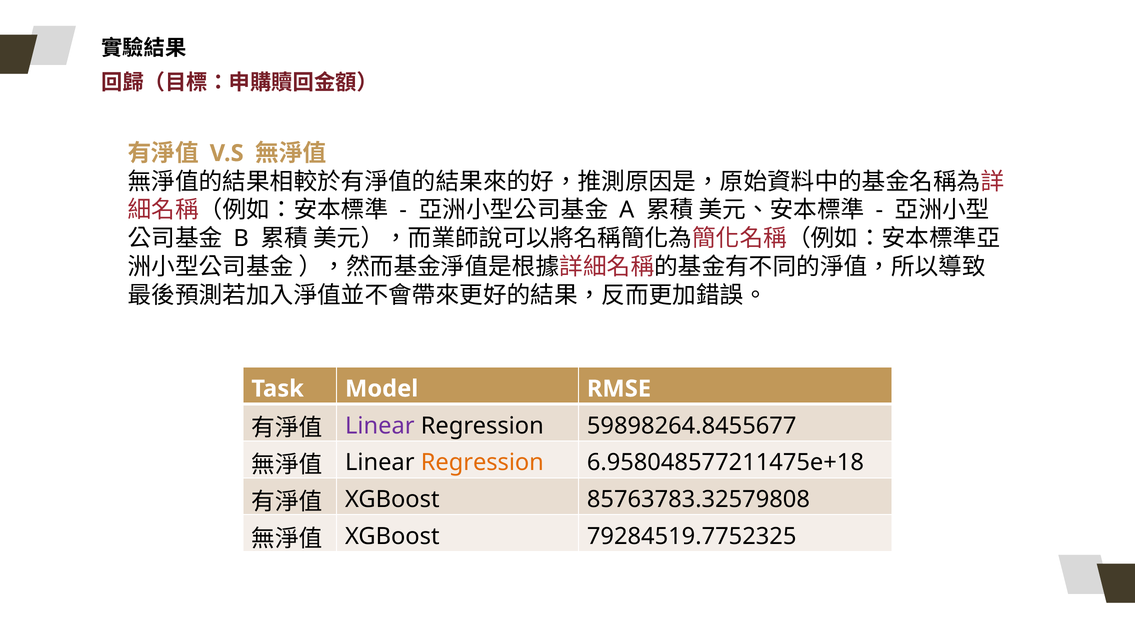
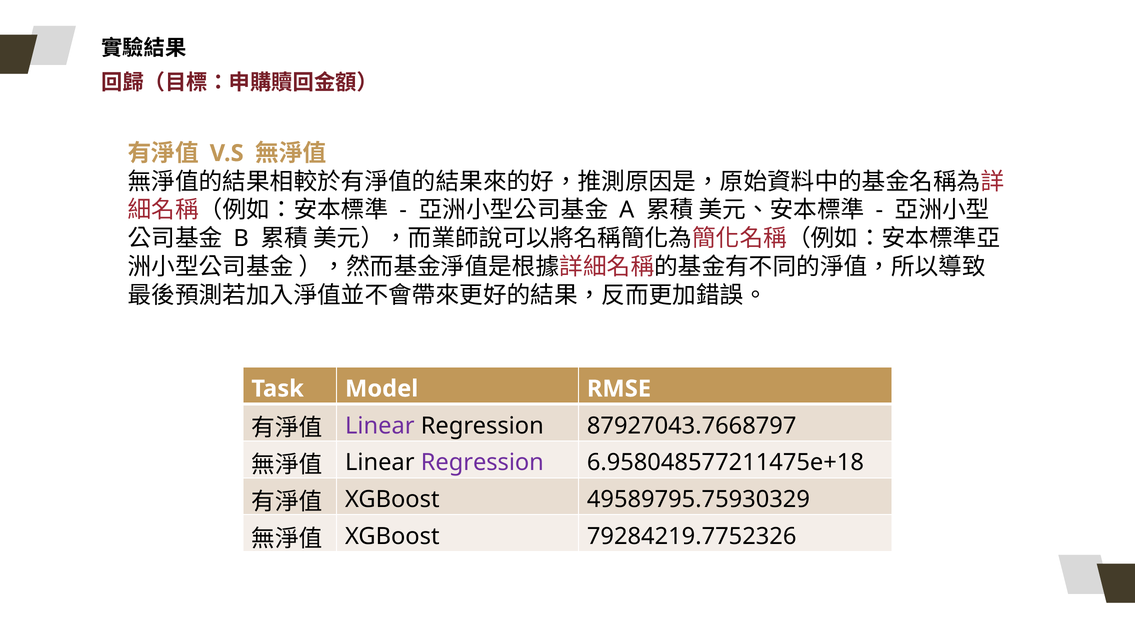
59898264.8455677: 59898264.8455677 -> 87927043.7668797 (692, 425)
Regression colour: orange -> purple (482, 462)
85763783.32579808: 85763783.32579808 -> 49589795.75930329 (698, 499)
79284519.7752325: 79284519.7752325 -> 79284219.7752326 (692, 536)
